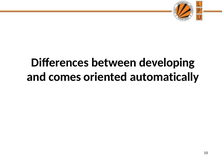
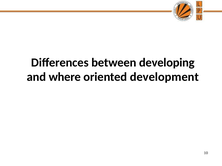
comes: comes -> where (65, 77)
automatically: automatically -> development (164, 77)
